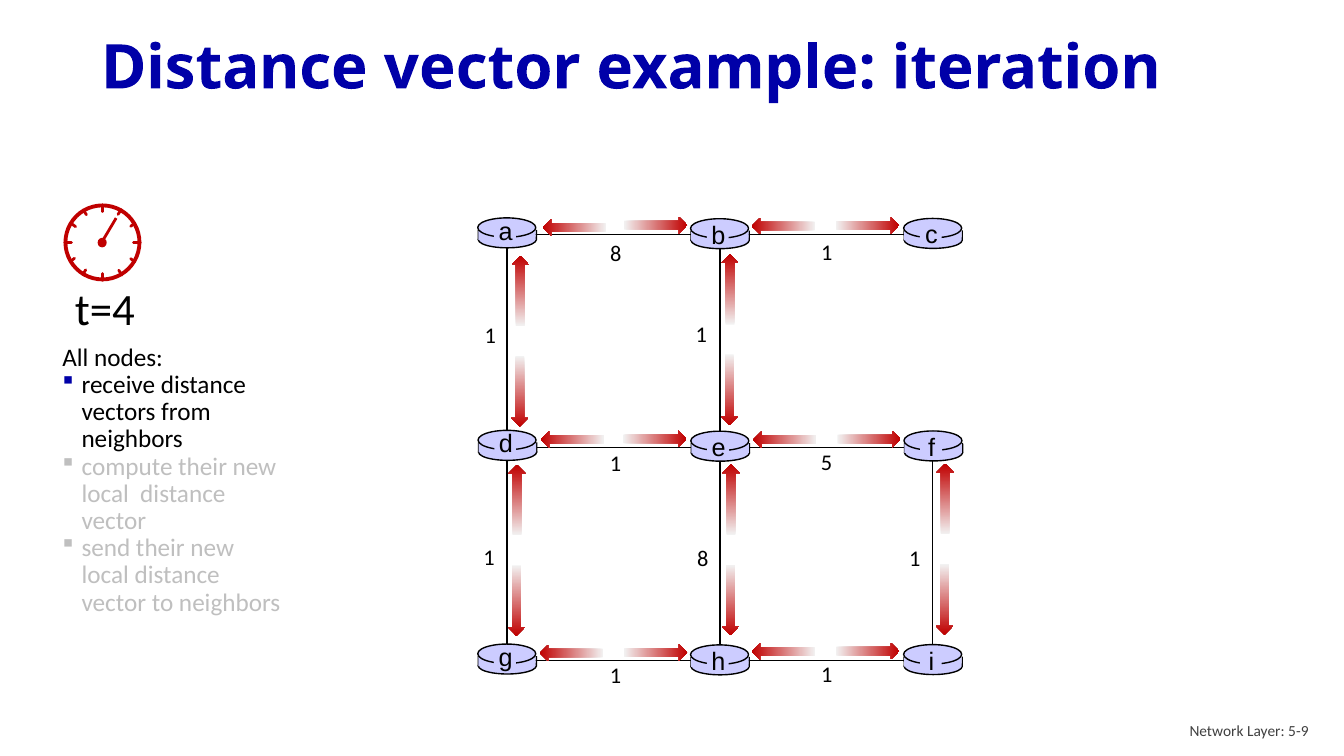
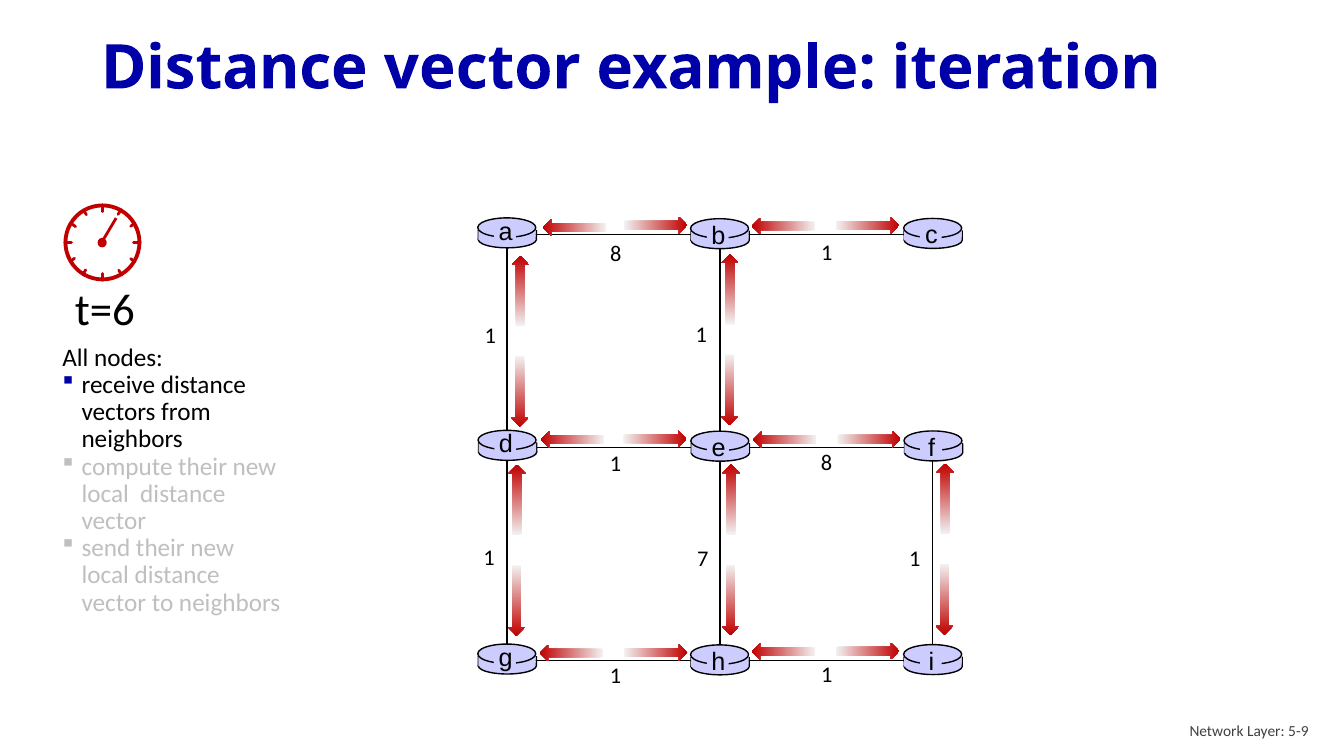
t=4: t=4 -> t=6 (105, 311)
5: 5 -> 8 (826, 463)
8: 8 -> 7 (703, 559)
